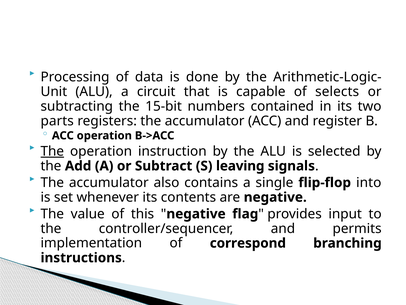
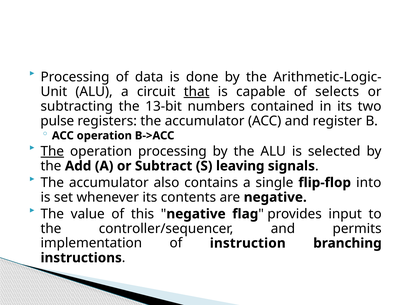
that underline: none -> present (197, 91)
15-bit: 15-bit -> 13-bit (164, 106)
parts: parts -> pulse (57, 121)
operation instruction: instruction -> processing (172, 151)
correspond: correspond -> instruction (248, 243)
